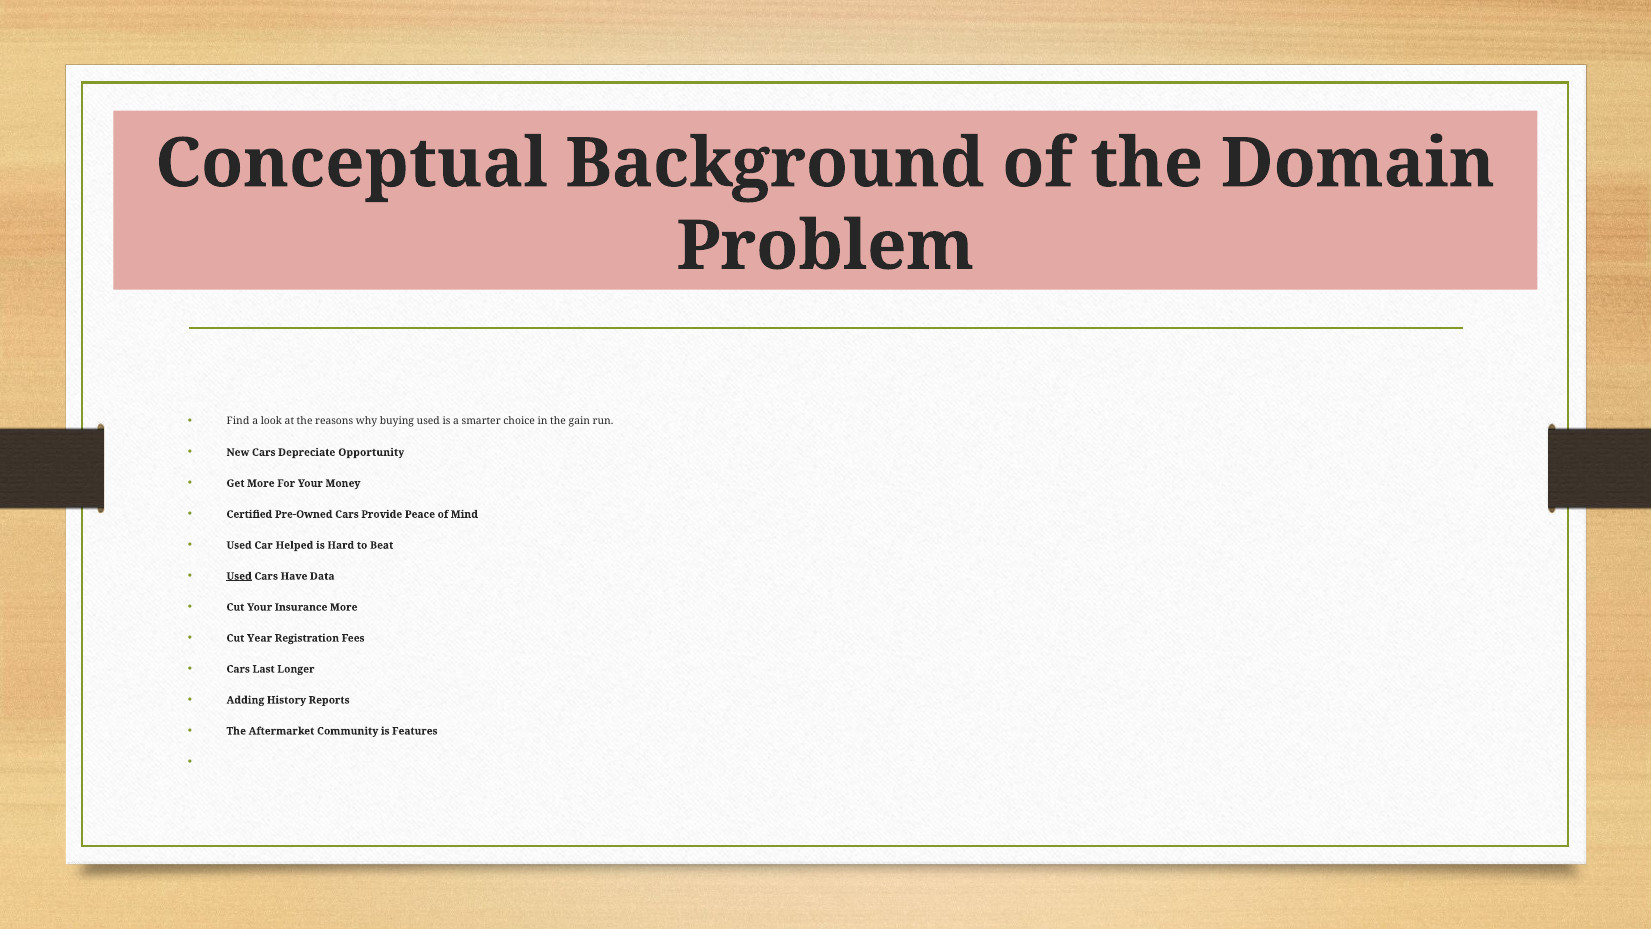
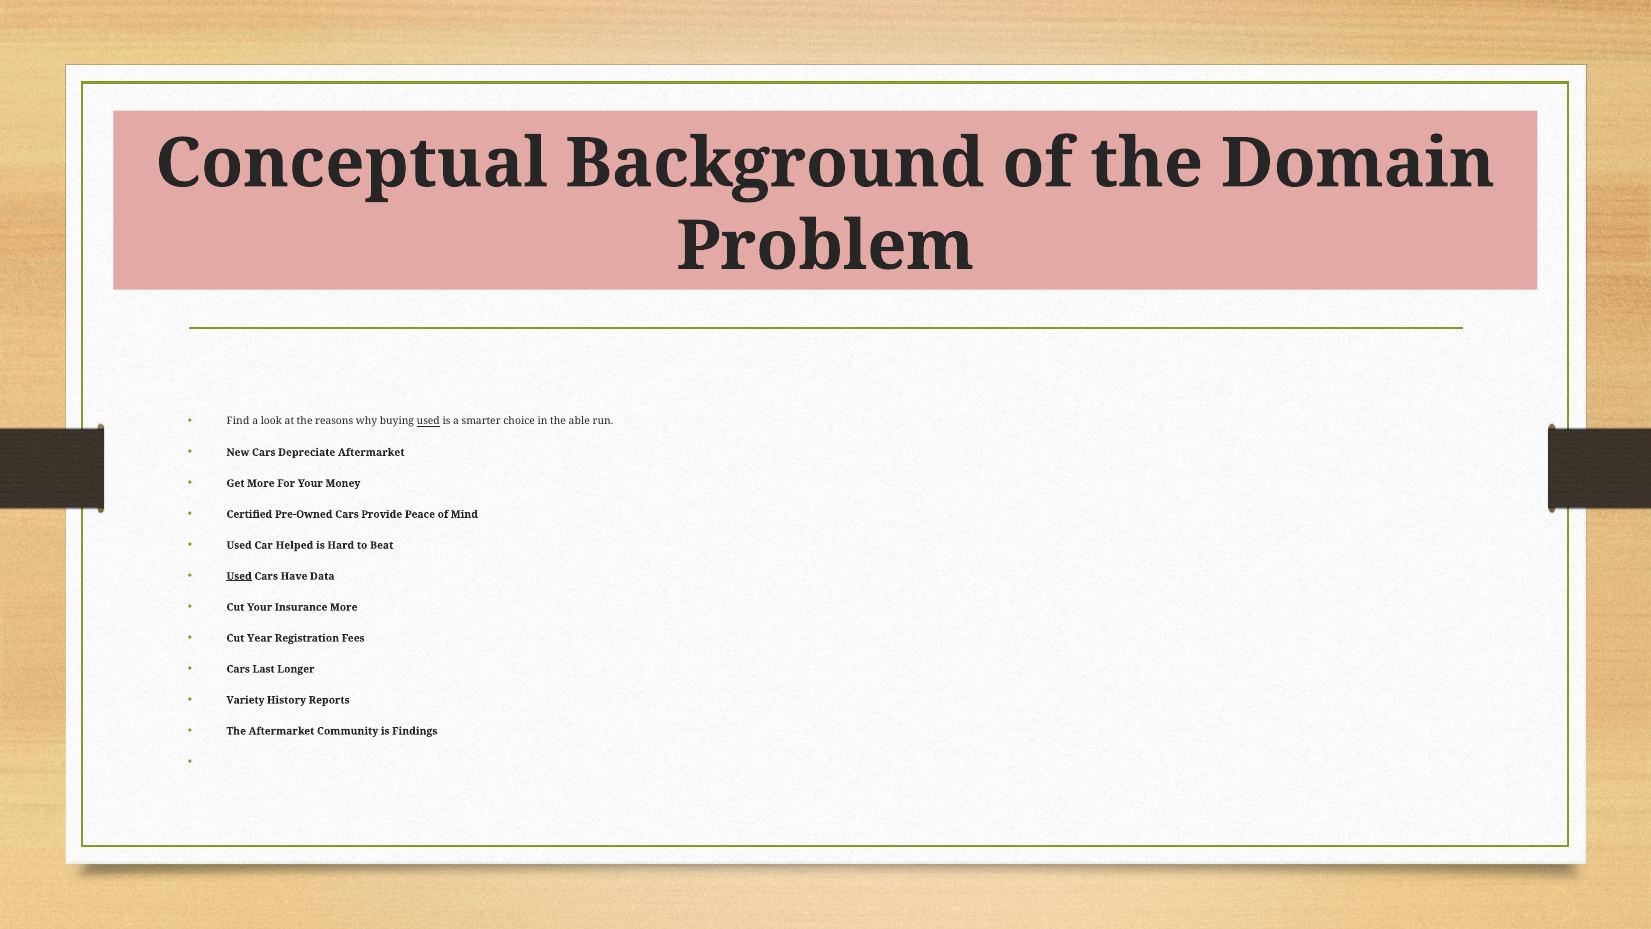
used underline: none -> present (428, 421)
gain: gain -> able (579, 421)
Depreciate Opportunity: Opportunity -> Aftermarket (371, 452)
Adding: Adding -> Variety (245, 700)
Features: Features -> Findings (415, 731)
